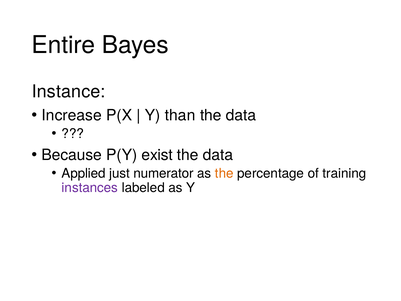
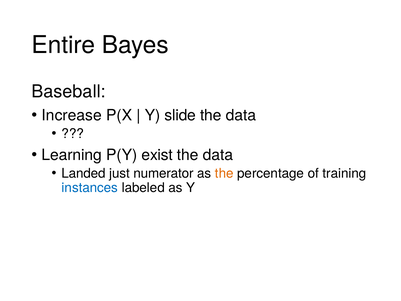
Instance: Instance -> Baseball (69, 92)
than: than -> slide (180, 115)
Because: Because -> Learning (72, 155)
Applied: Applied -> Landed (84, 173)
instances colour: purple -> blue (90, 188)
